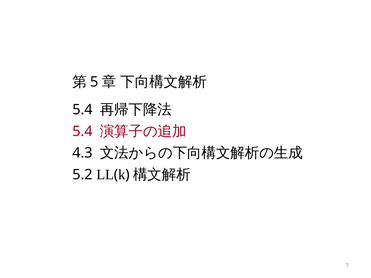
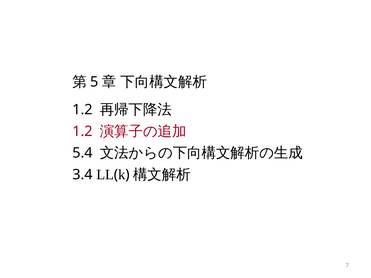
5.4: 5.4 -> 1.2 (82, 110)
5.4: 5.4 -> 1.2 (82, 131)
4.3: 4.3 -> 5.4 (82, 153)
5.2: 5.2 -> 3.4 (82, 175)
